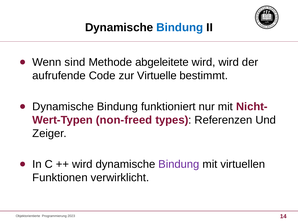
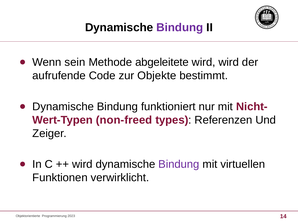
Bindung colour: blue -> purple (180, 27)
sind: sind -> sein (75, 62)
Virtuelle: Virtuelle -> Objekte (157, 76)
